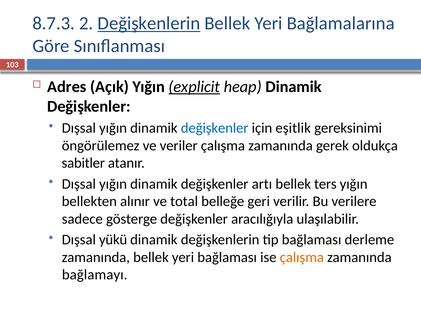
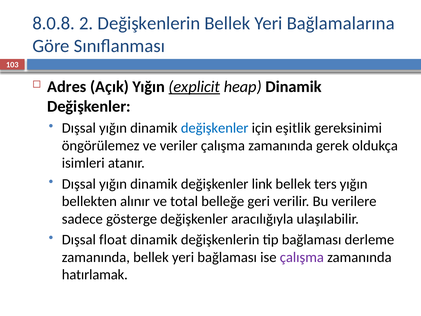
8.7.3: 8.7.3 -> 8.0.8 (54, 23)
Değişkenlerin underline: present -> none (149, 23)
sabitler: sabitler -> isimleri (83, 163)
artı: artı -> link (262, 184)
yükü: yükü -> float (113, 240)
çalışma colour: orange -> purple (302, 257)
bağlamayı: bağlamayı -> hatırlamak (95, 275)
